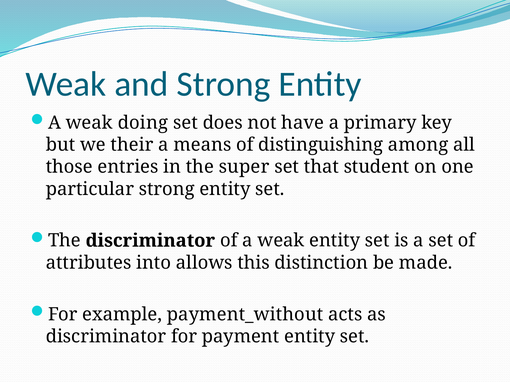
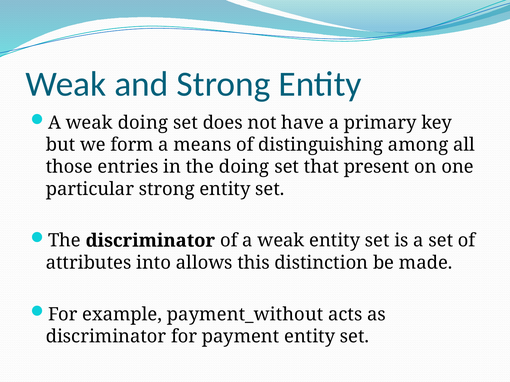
their: their -> form (132, 145)
the super: super -> doing (244, 167)
student: student -> present (377, 167)
